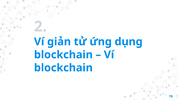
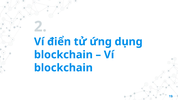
giản: giản -> điển (59, 42)
